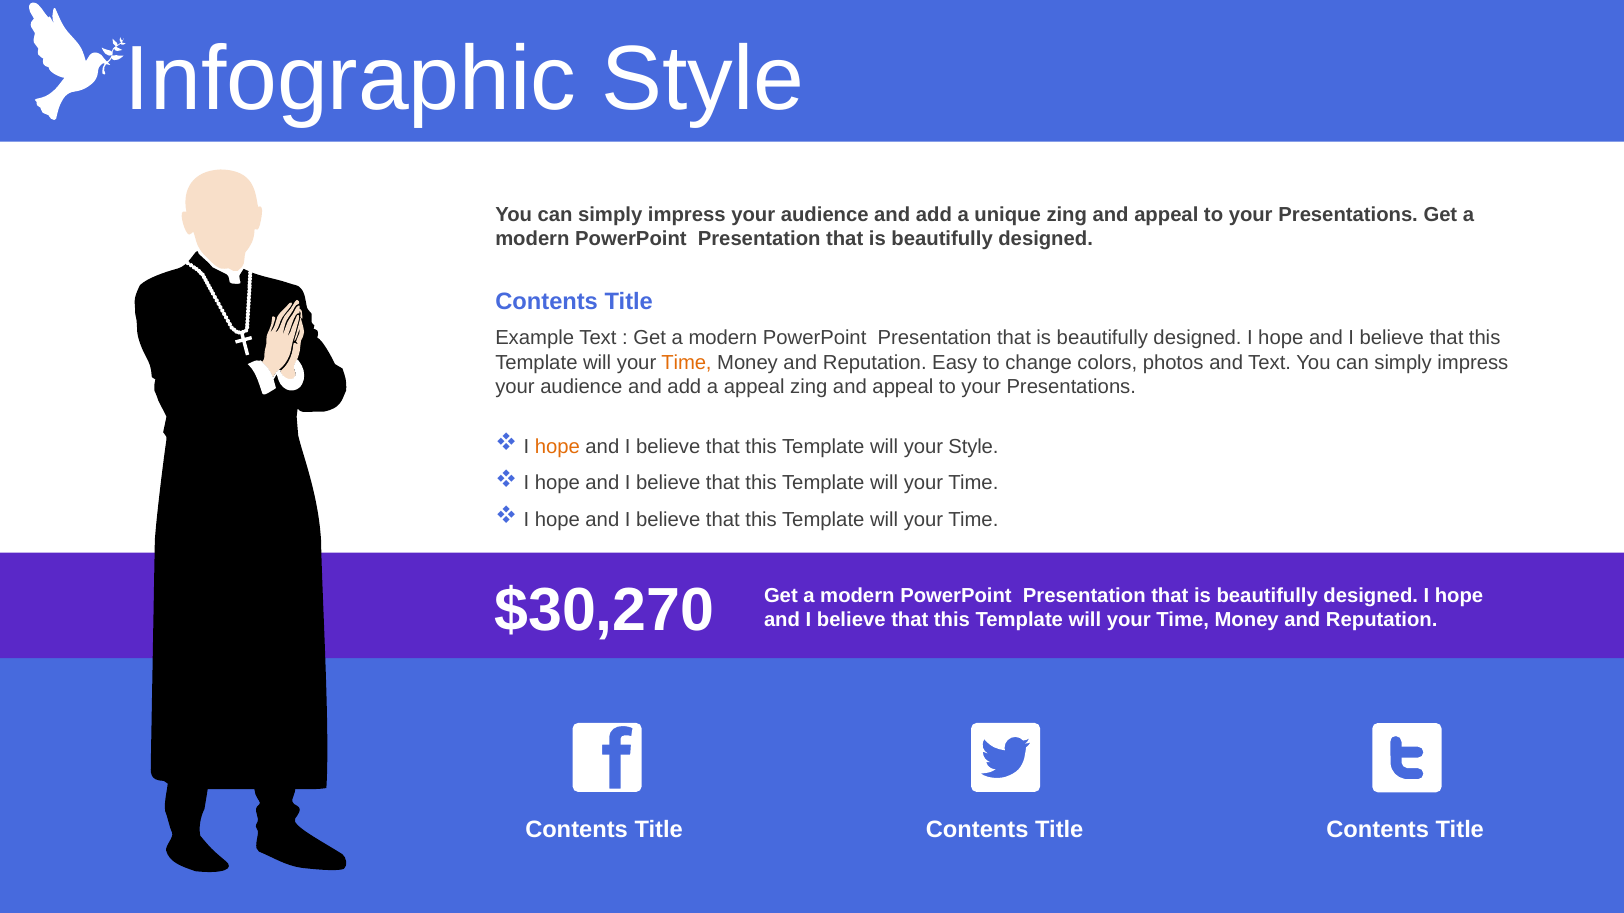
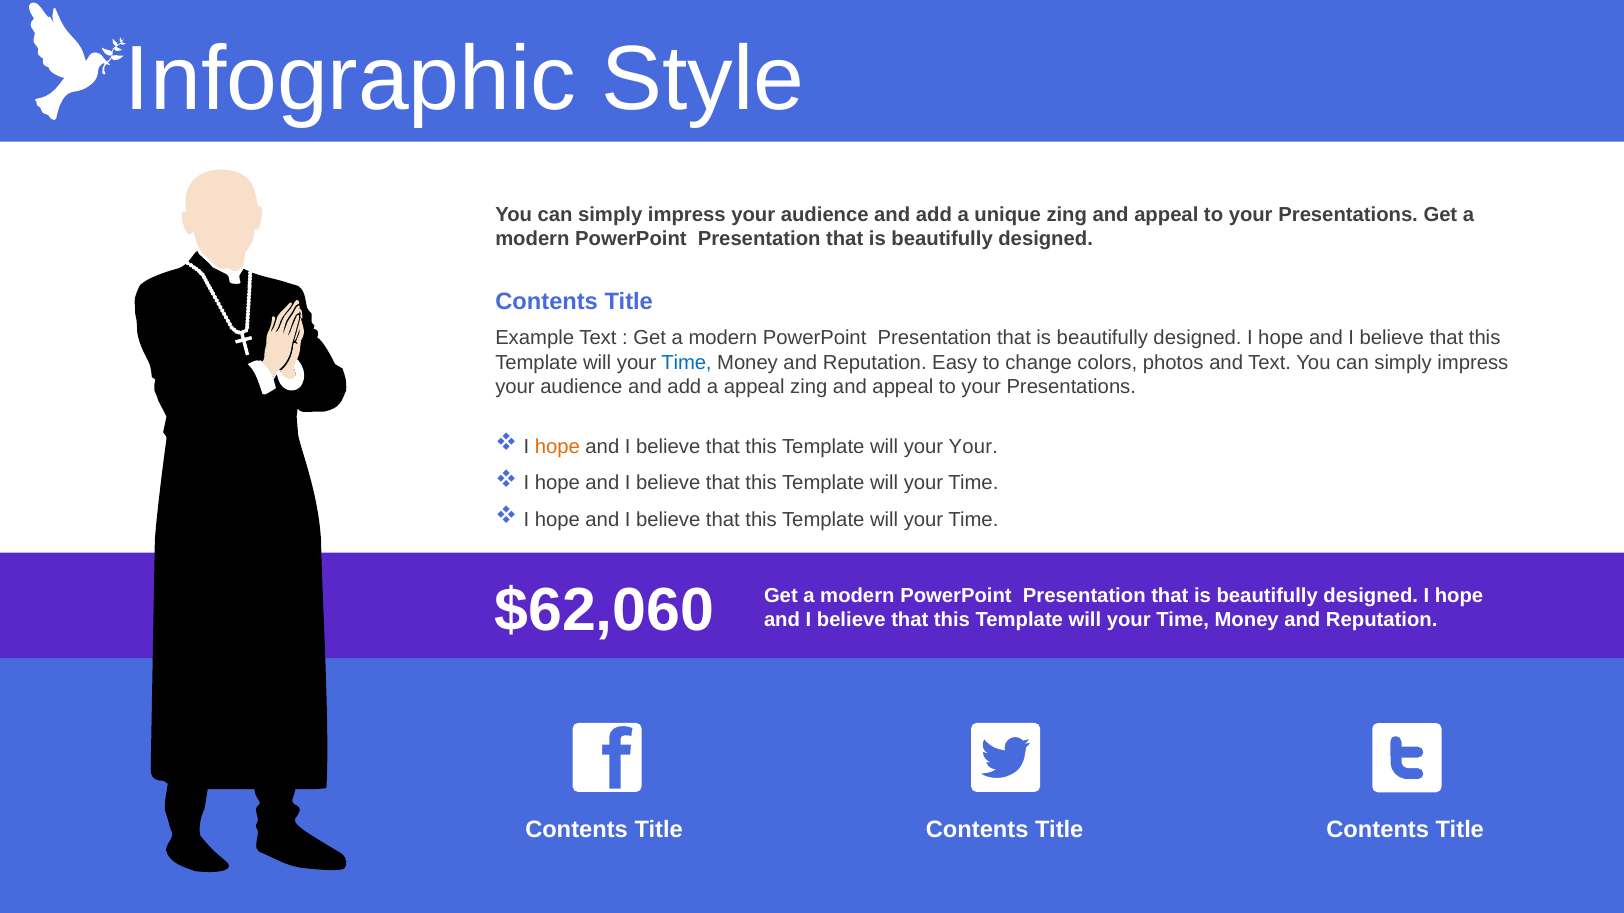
Time colour: orange -> blue (687, 363)
your Style: Style -> Your (973, 447)
$30,270: $30,270 -> $62,060 (604, 611)
